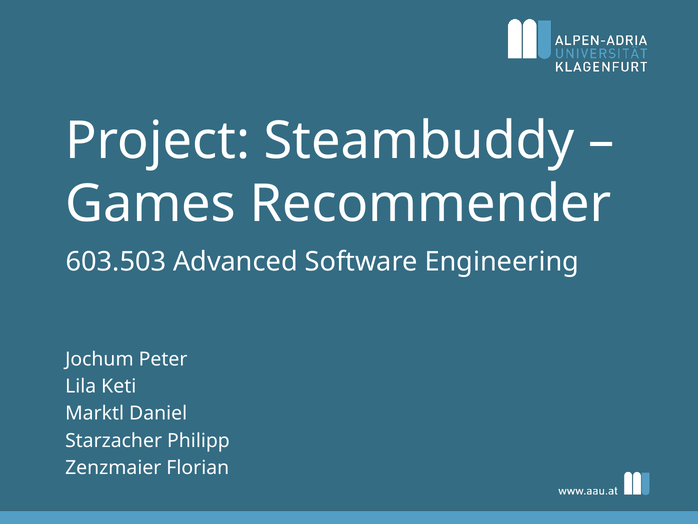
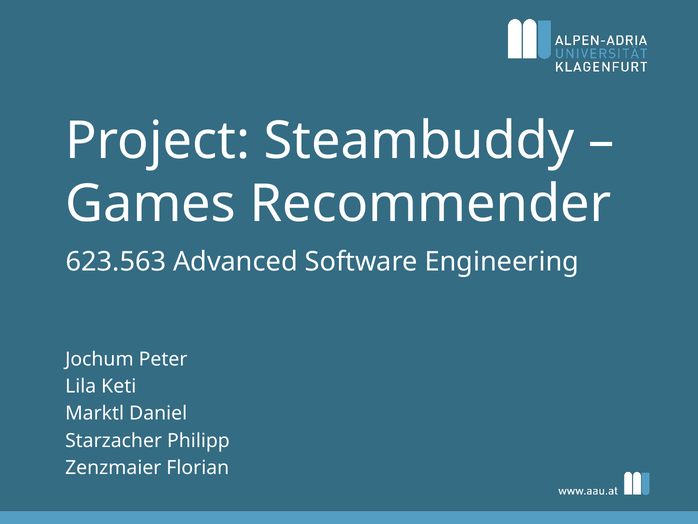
603.503: 603.503 -> 623.563 (116, 261)
